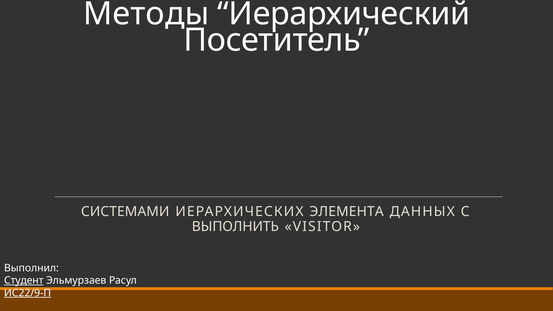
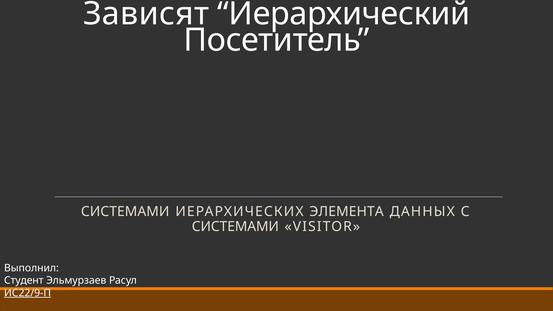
Методы: Методы -> Зависят (146, 14)
ВЫПОЛНИТЬ: ВЫПОЛНИТЬ -> СИСТЕМАМИ (235, 226)
Студент underline: present -> none (24, 281)
